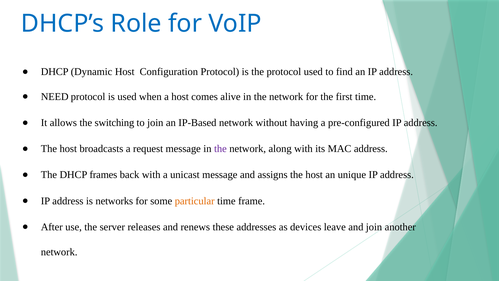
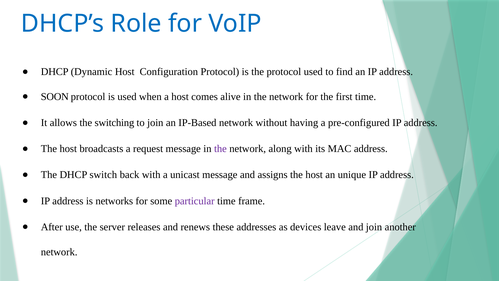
NEED: NEED -> SOON (55, 97)
frames: frames -> switch (103, 175)
particular colour: orange -> purple (195, 201)
